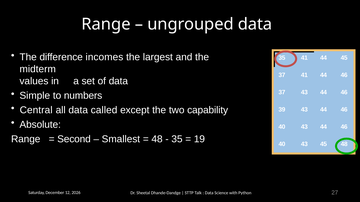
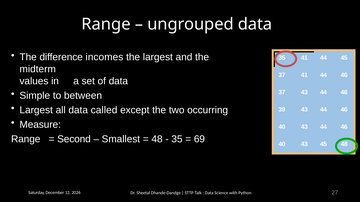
numbers: numbers -> between (83, 96)
Central: Central -> Largest (36, 110)
capability: capability -> occurring (208, 110)
Absolute: Absolute -> Measure (40, 125)
19: 19 -> 69 (199, 139)
